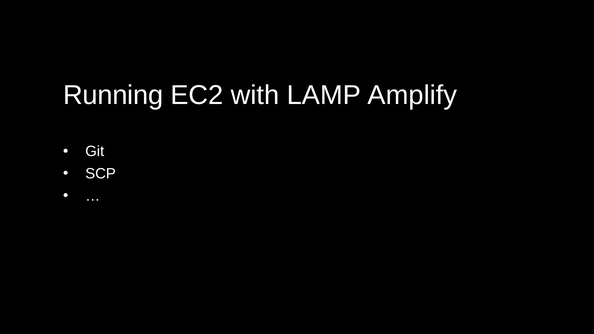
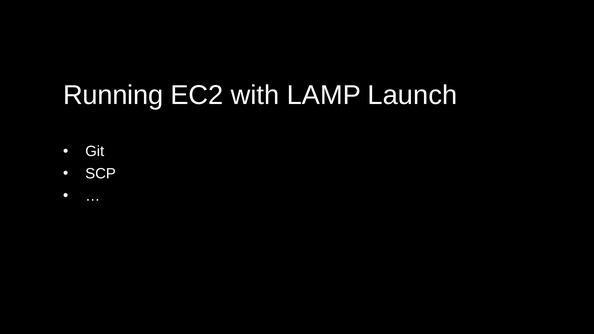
Amplify: Amplify -> Launch (412, 95)
